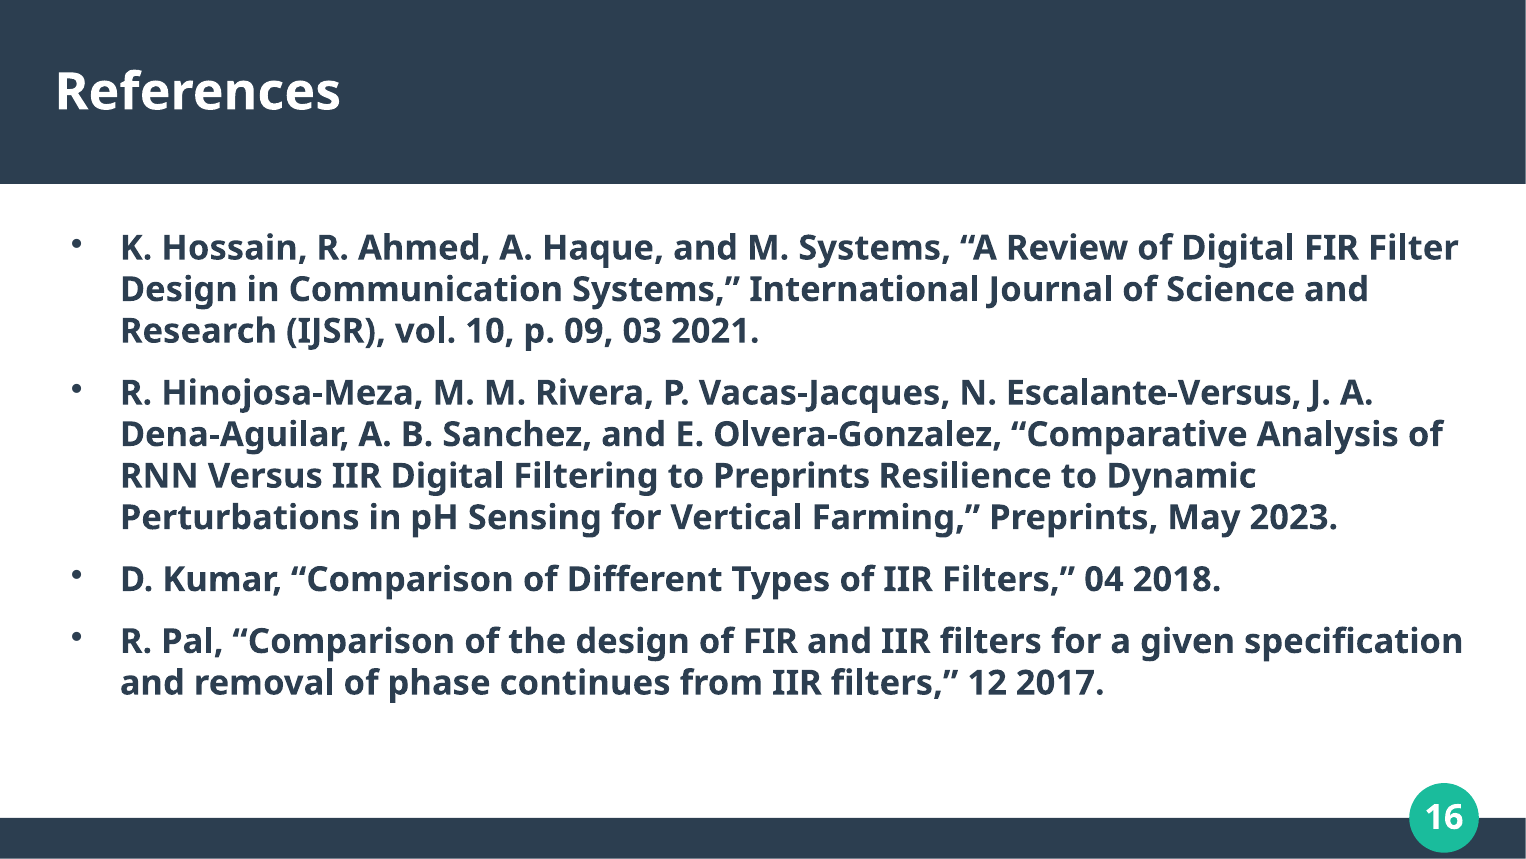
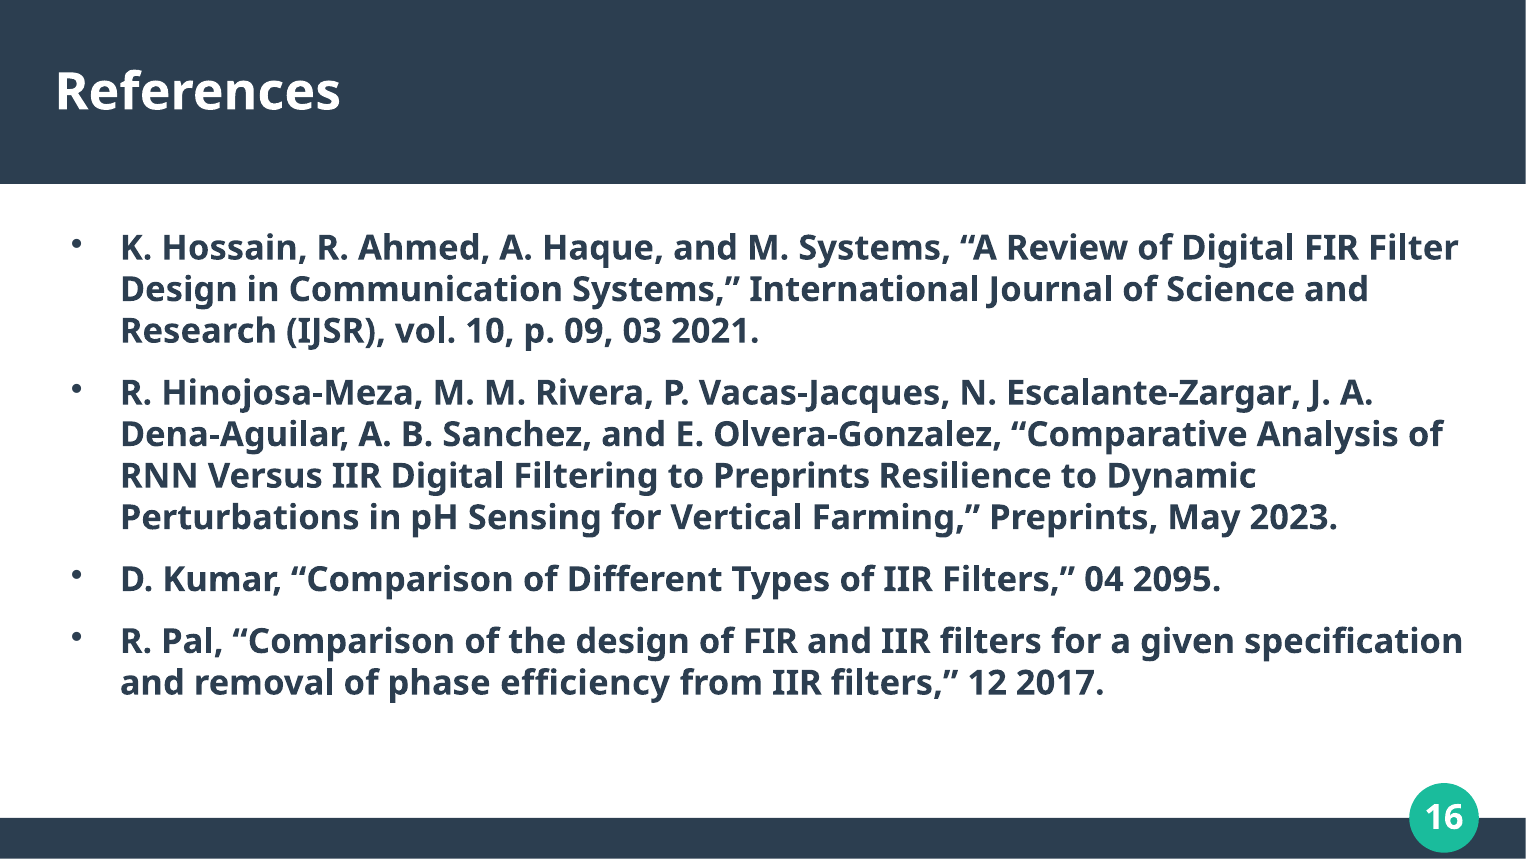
Escalante-Versus: Escalante-Versus -> Escalante-Zargar (1154, 393)
2018: 2018 -> 2095 (1177, 579)
continues: continues -> efficiency (585, 683)
